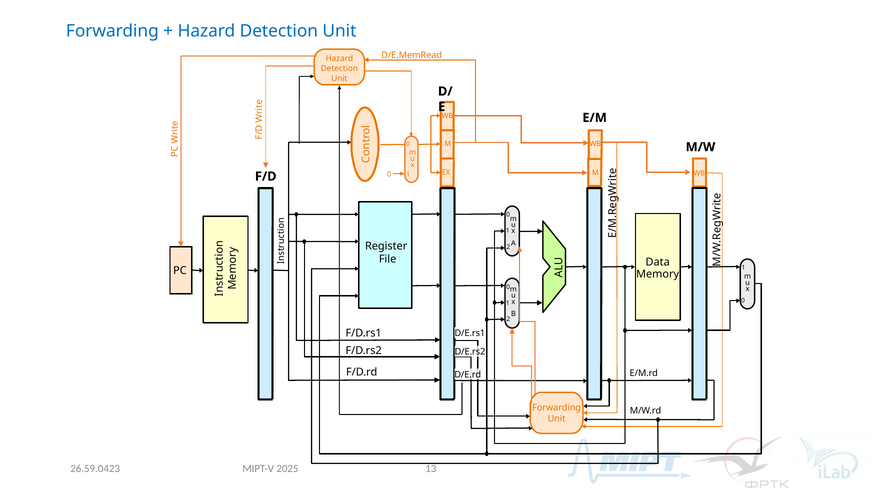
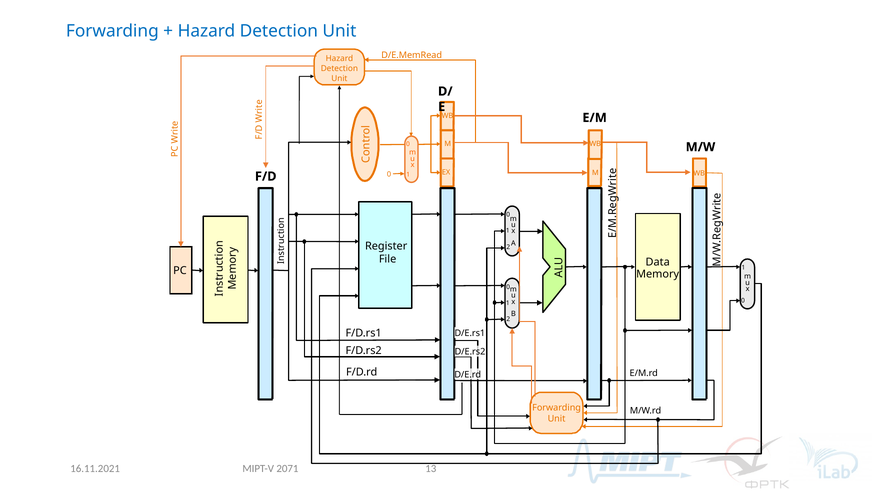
26.59.0423: 26.59.0423 -> 16.11.2021 (95, 469)
2025: 2025 -> 2071 (287, 469)
